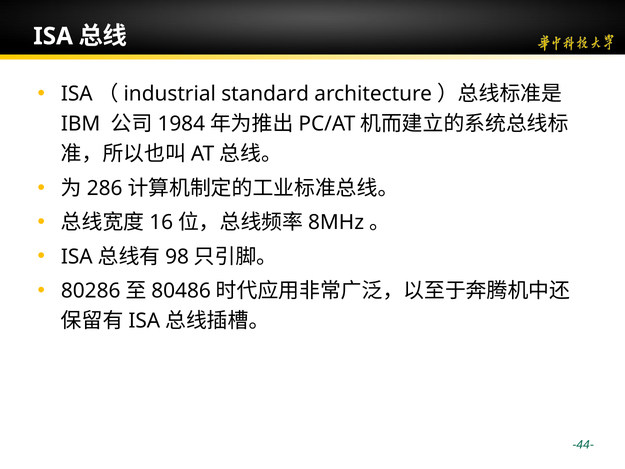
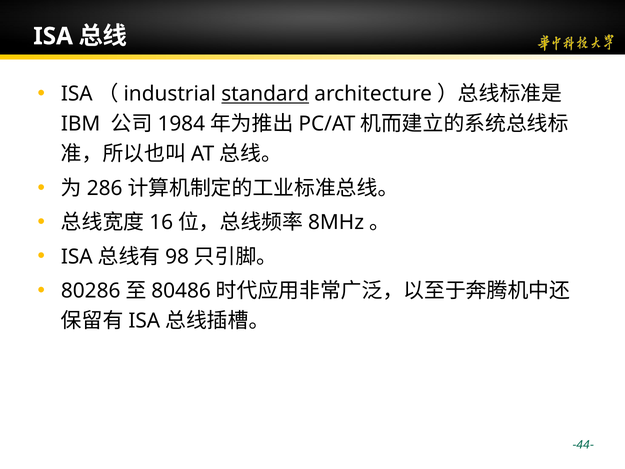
standard underline: none -> present (265, 94)
